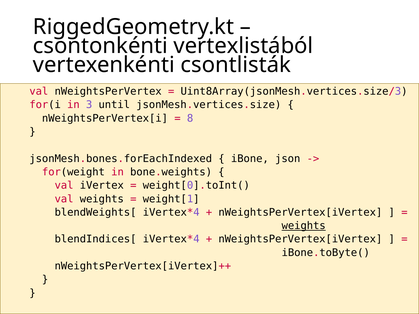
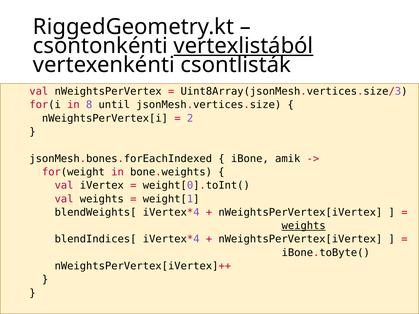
vertexlistából underline: none -> present (243, 46)
3: 3 -> 8 (89, 105)
8: 8 -> 2 (190, 118)
json: json -> amik (288, 159)
